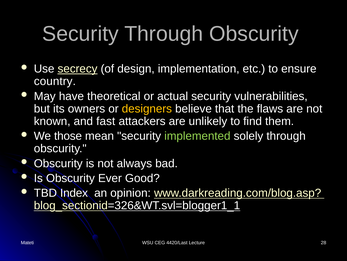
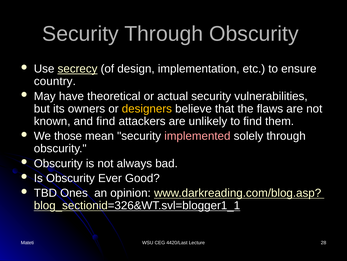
and fast: fast -> find (106, 121)
implemented colour: light green -> pink (197, 136)
Index: Index -> Ones (74, 193)
